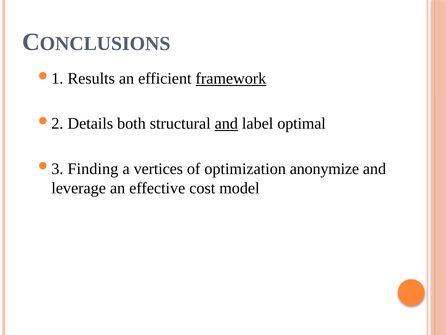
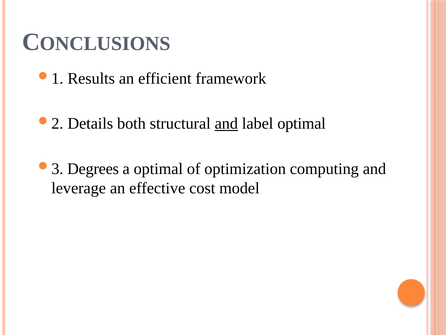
framework underline: present -> none (231, 78)
Finding: Finding -> Degrees (93, 168)
a vertices: vertices -> optimal (158, 168)
anonymize: anonymize -> computing (324, 168)
